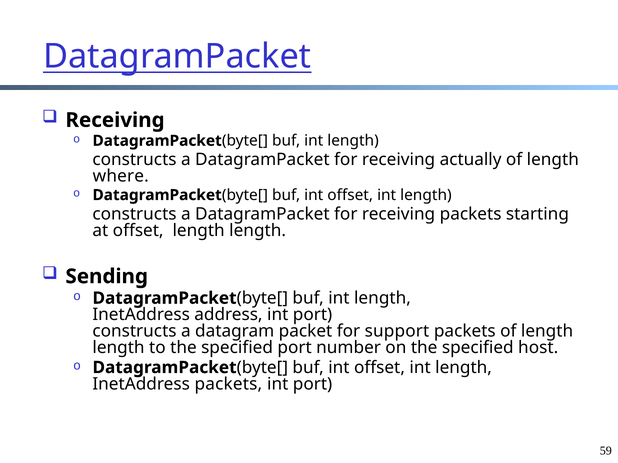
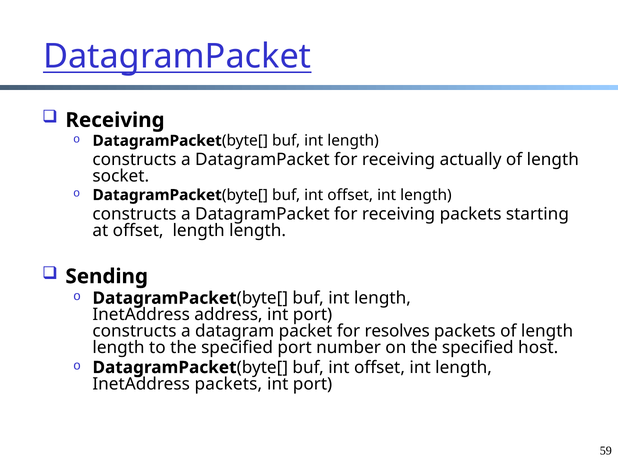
where: where -> socket (121, 176)
support: support -> resolves (397, 331)
